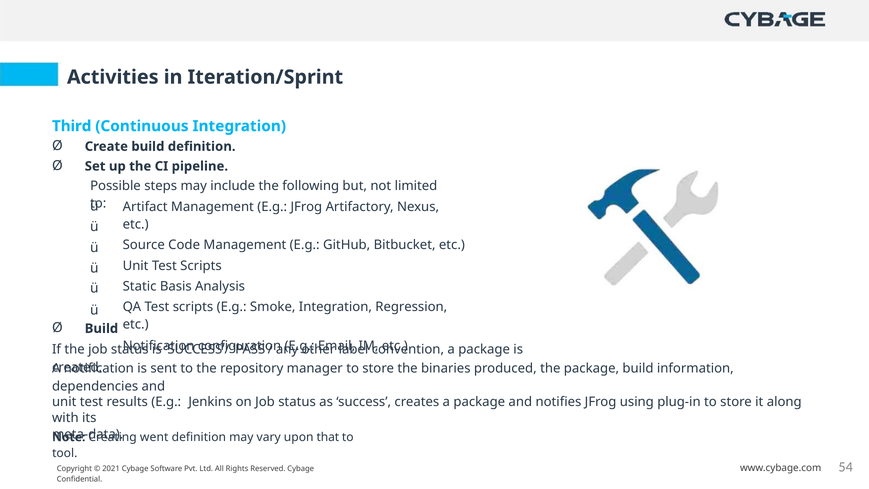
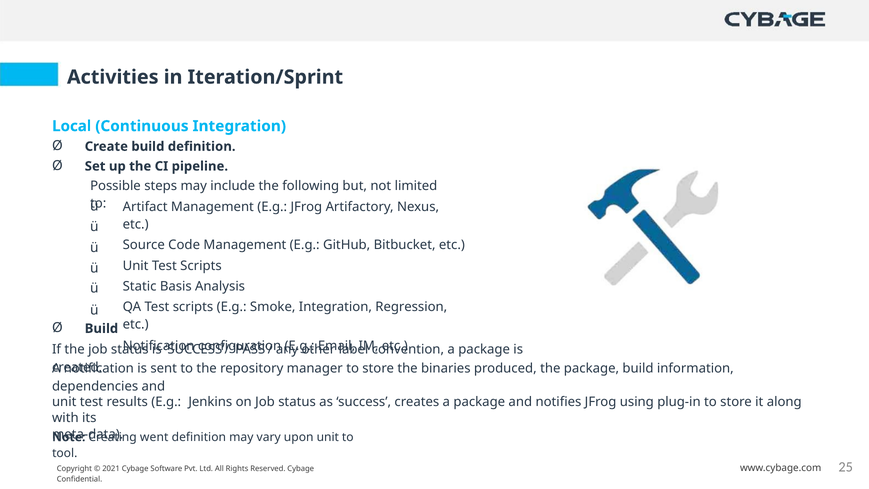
Third: Third -> Local (72, 126)
upon that: that -> unit (328, 437)
54: 54 -> 25 (846, 466)
